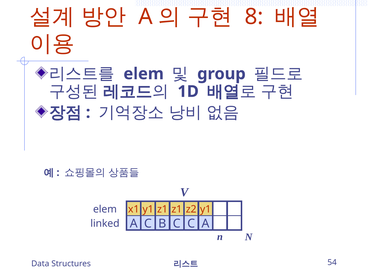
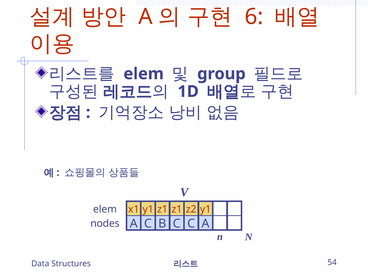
8: 8 -> 6 (254, 17)
linked: linked -> nodes (105, 224)
